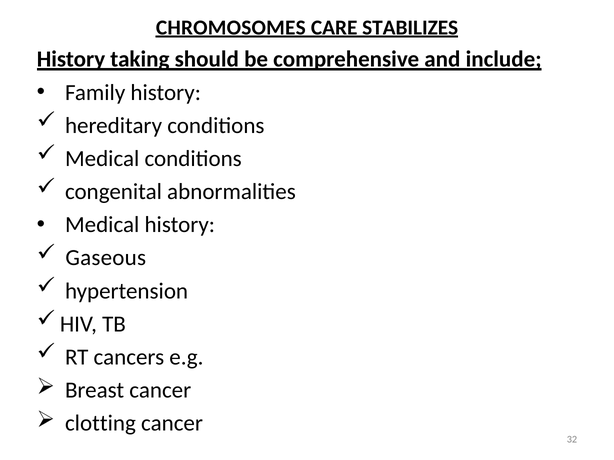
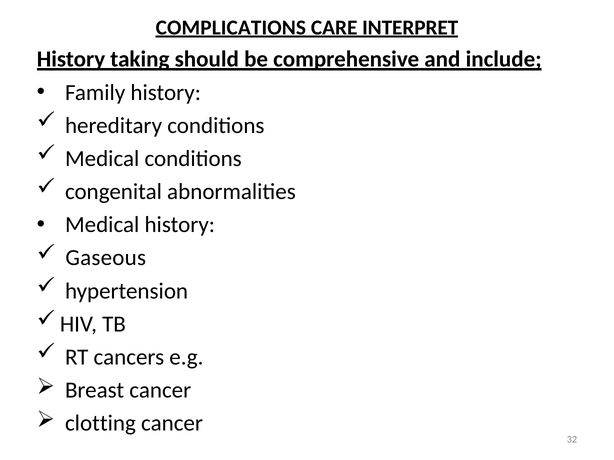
CHROMOSOMES: CHROMOSOMES -> COMPLICATIONS (231, 28)
STABILIZES: STABILIZES -> INTERPRET (410, 28)
